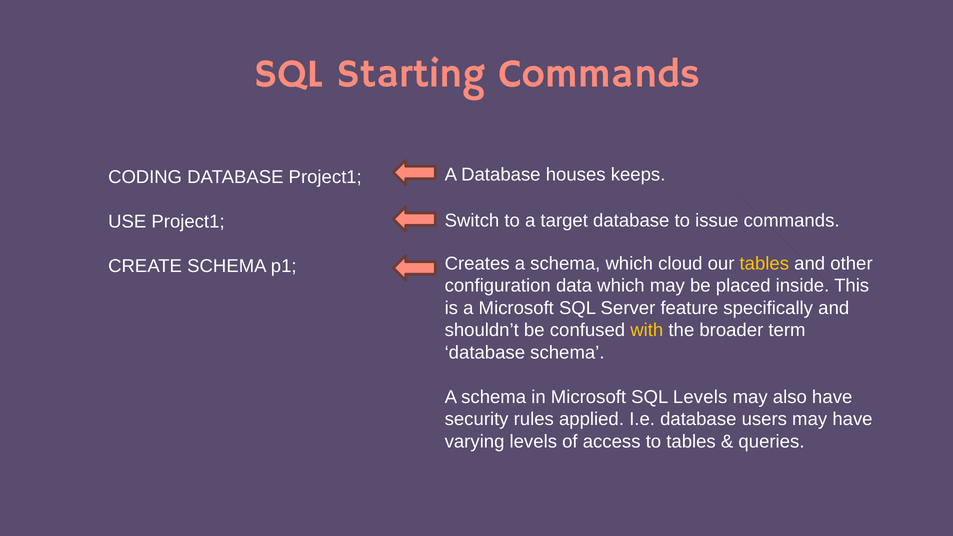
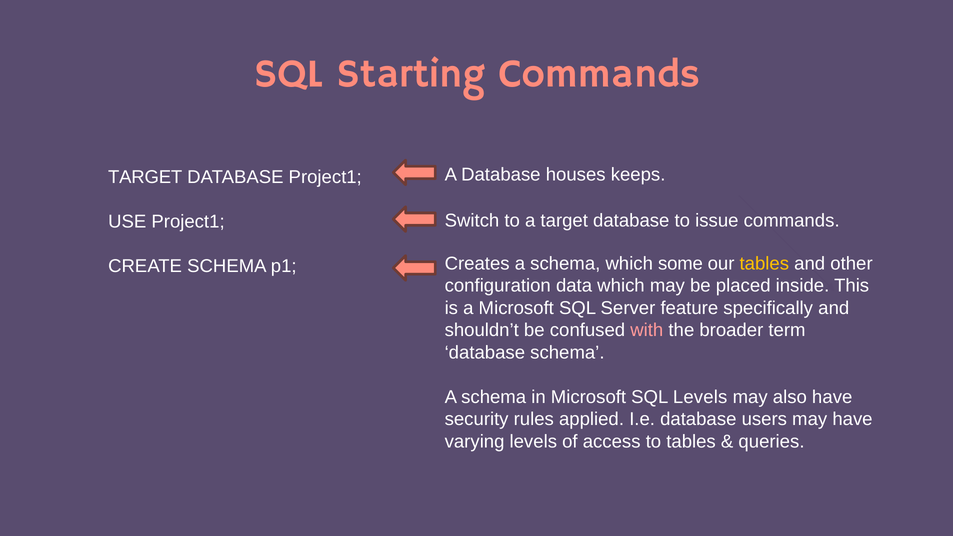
CODING: CODING -> TARGET (145, 177)
cloud: cloud -> some (680, 264)
with colour: yellow -> pink (647, 330)
